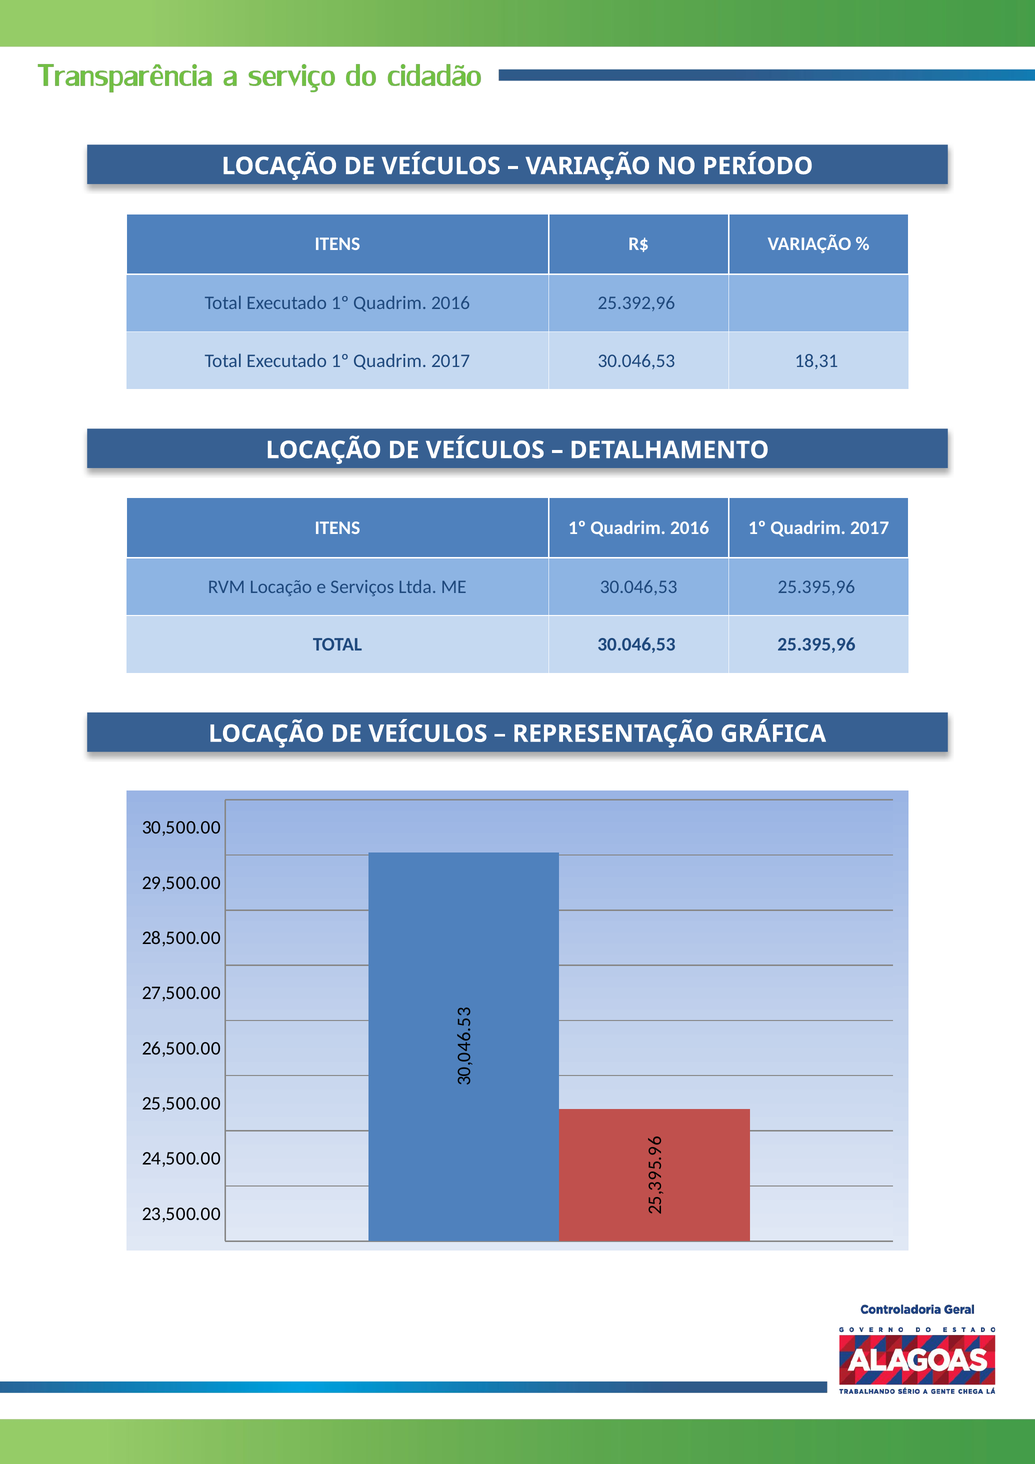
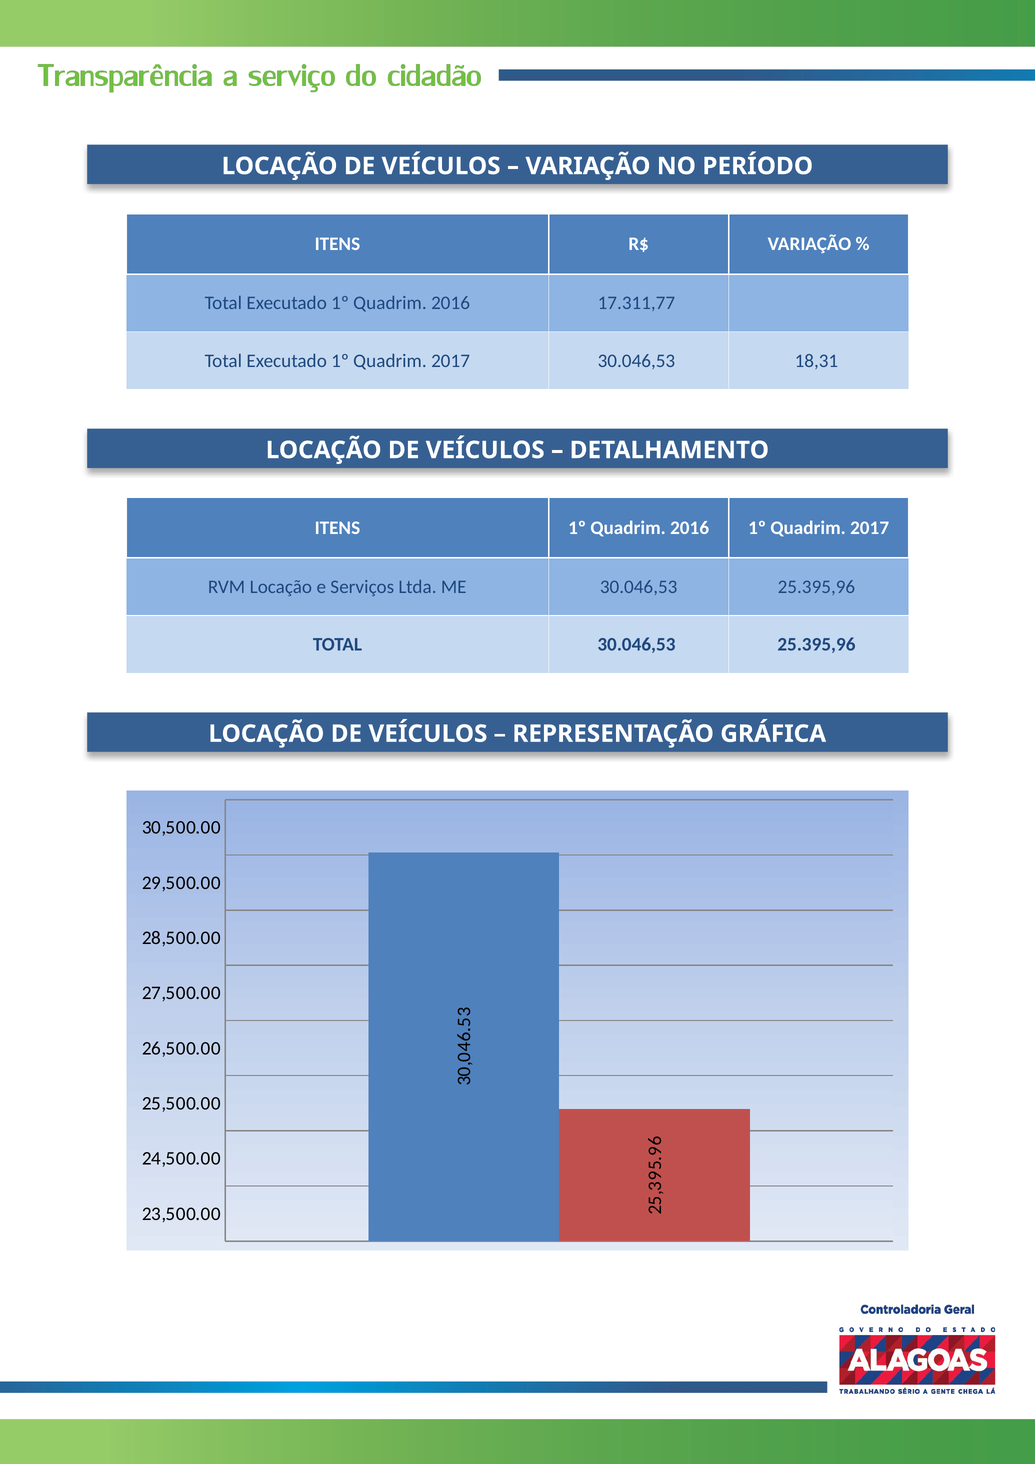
25.392,96: 25.392,96 -> 17.311,77 (636, 303)
